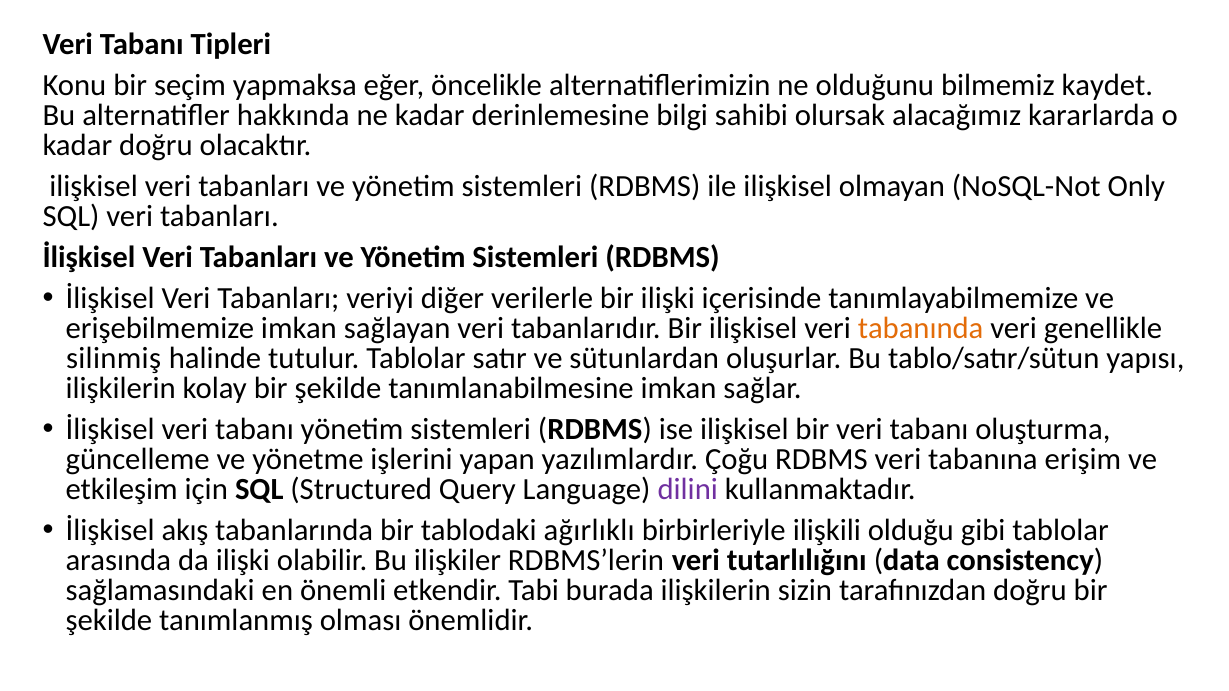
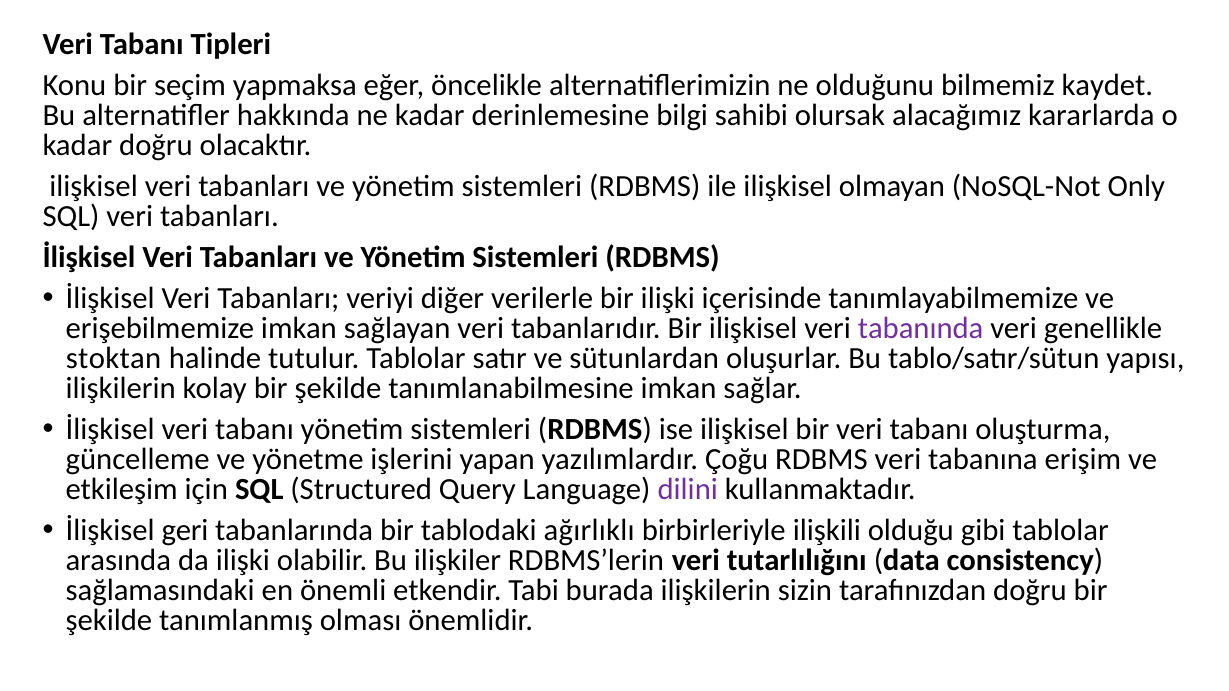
tabanında colour: orange -> purple (921, 329)
silinmiş: silinmiş -> stoktan (114, 359)
akış: akış -> geri (185, 531)
